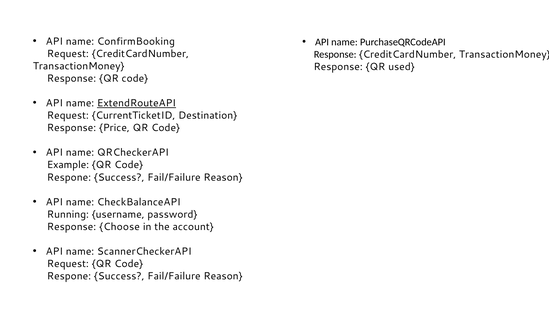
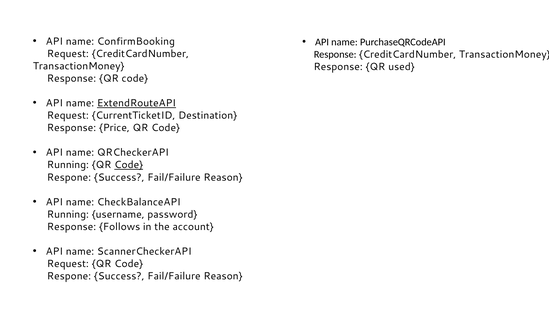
Example: Example -> Running (68, 165)
Code underline: none -> present (129, 165)
Choose: Choose -> Follows (120, 227)
